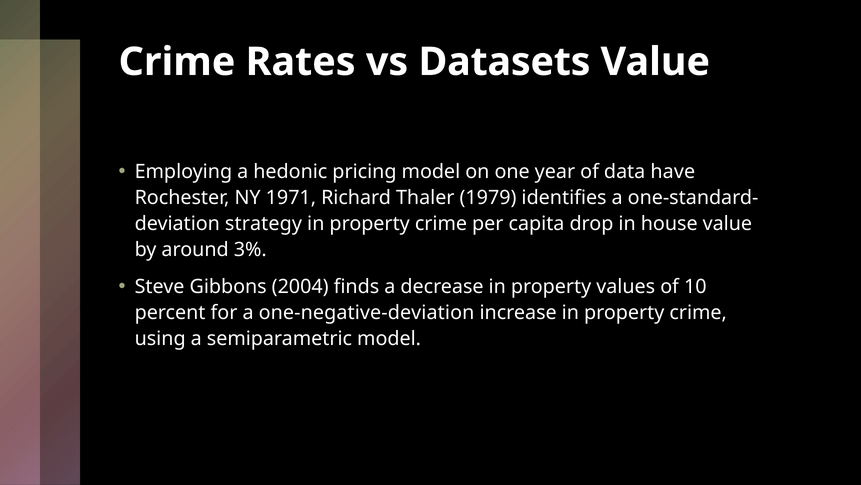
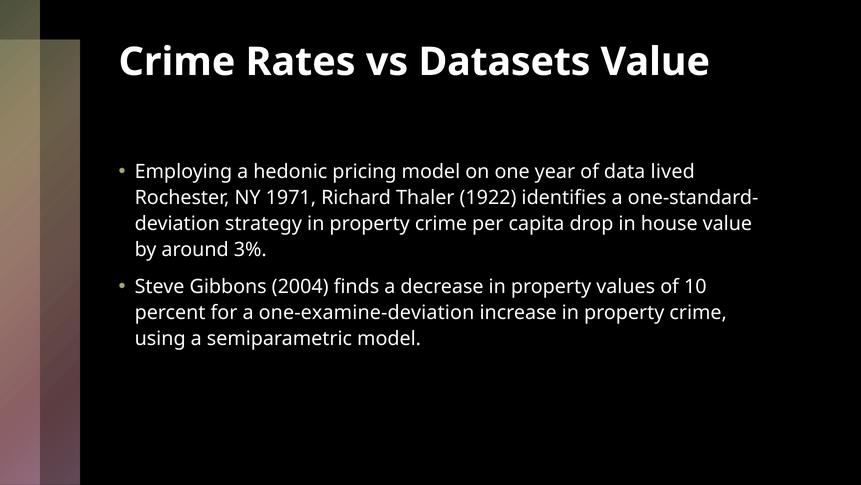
have: have -> lived (673, 171)
1979: 1979 -> 1922 (488, 197)
one-negative-deviation: one-negative-deviation -> one-examine-deviation (366, 312)
